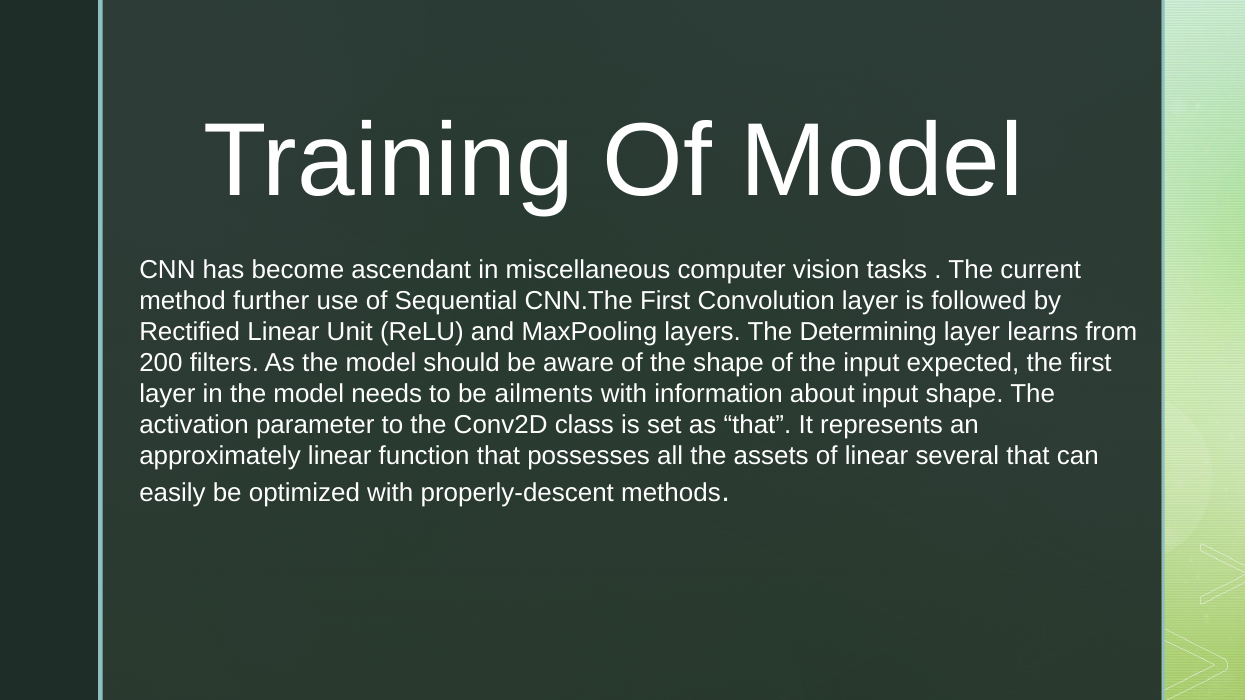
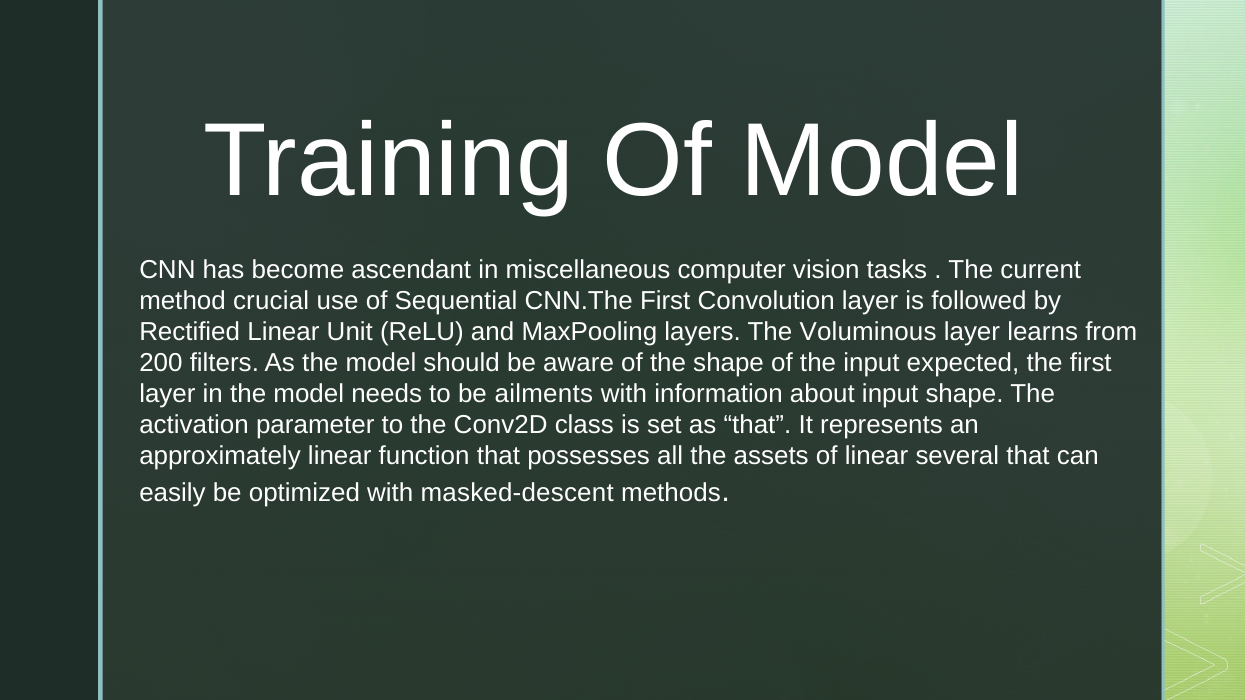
further: further -> crucial (271, 301)
Determining: Determining -> Voluminous (868, 332)
properly-descent: properly-descent -> masked-descent (517, 493)
